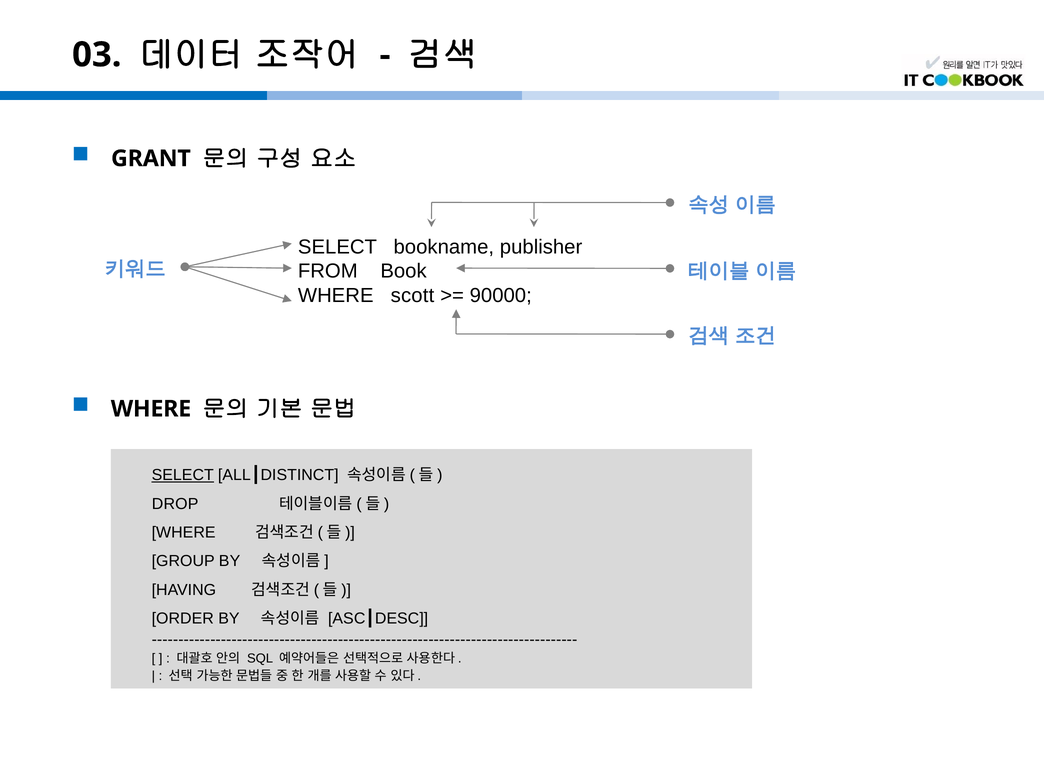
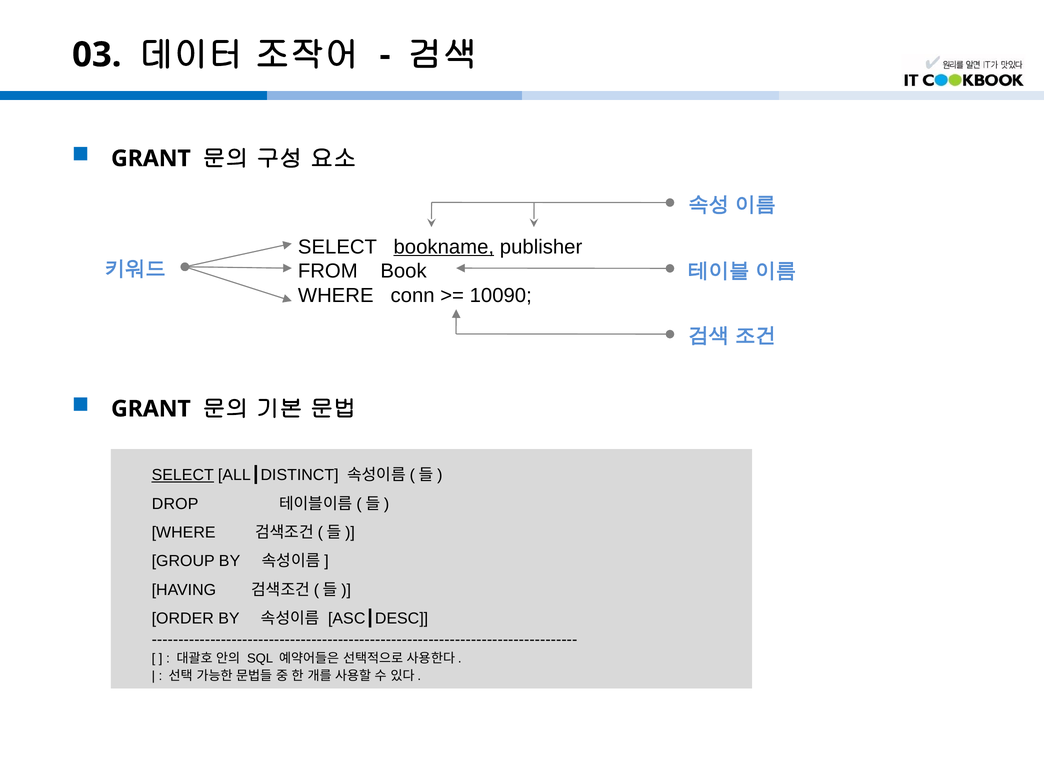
bookname underline: none -> present (444, 247)
scott: scott -> conn (413, 296)
90000: 90000 -> 10090 (501, 296)
WHERE: WHERE -> GRANT (151, 409)
